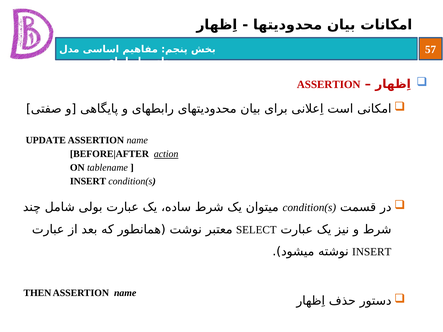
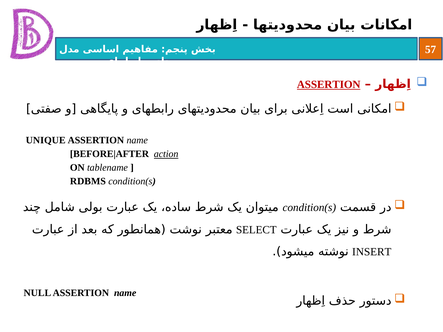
ASSERTION underline: none -> present (329, 85)
UPDATE: UPDATE -> UNIQUE (46, 140)
INSERT: INSERT -> RDBMS (88, 181)
THEN: THEN -> NULL (37, 293)
